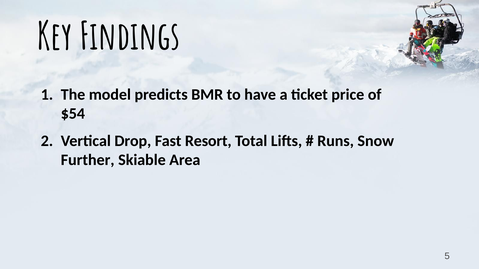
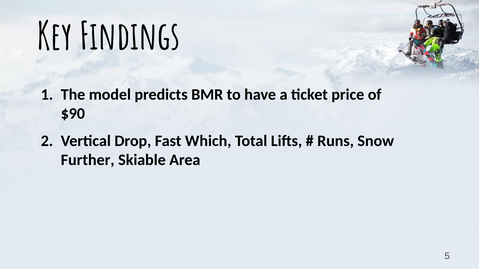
$54: $54 -> $90 (73, 114)
Resort: Resort -> Which (208, 141)
